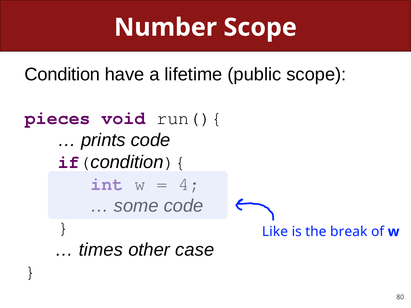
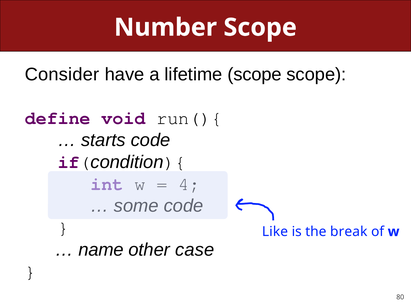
Condition: Condition -> Consider (62, 75)
lifetime public: public -> scope (255, 75)
pieces: pieces -> define (58, 118)
prints: prints -> starts (103, 140)
times: times -> name (101, 250)
